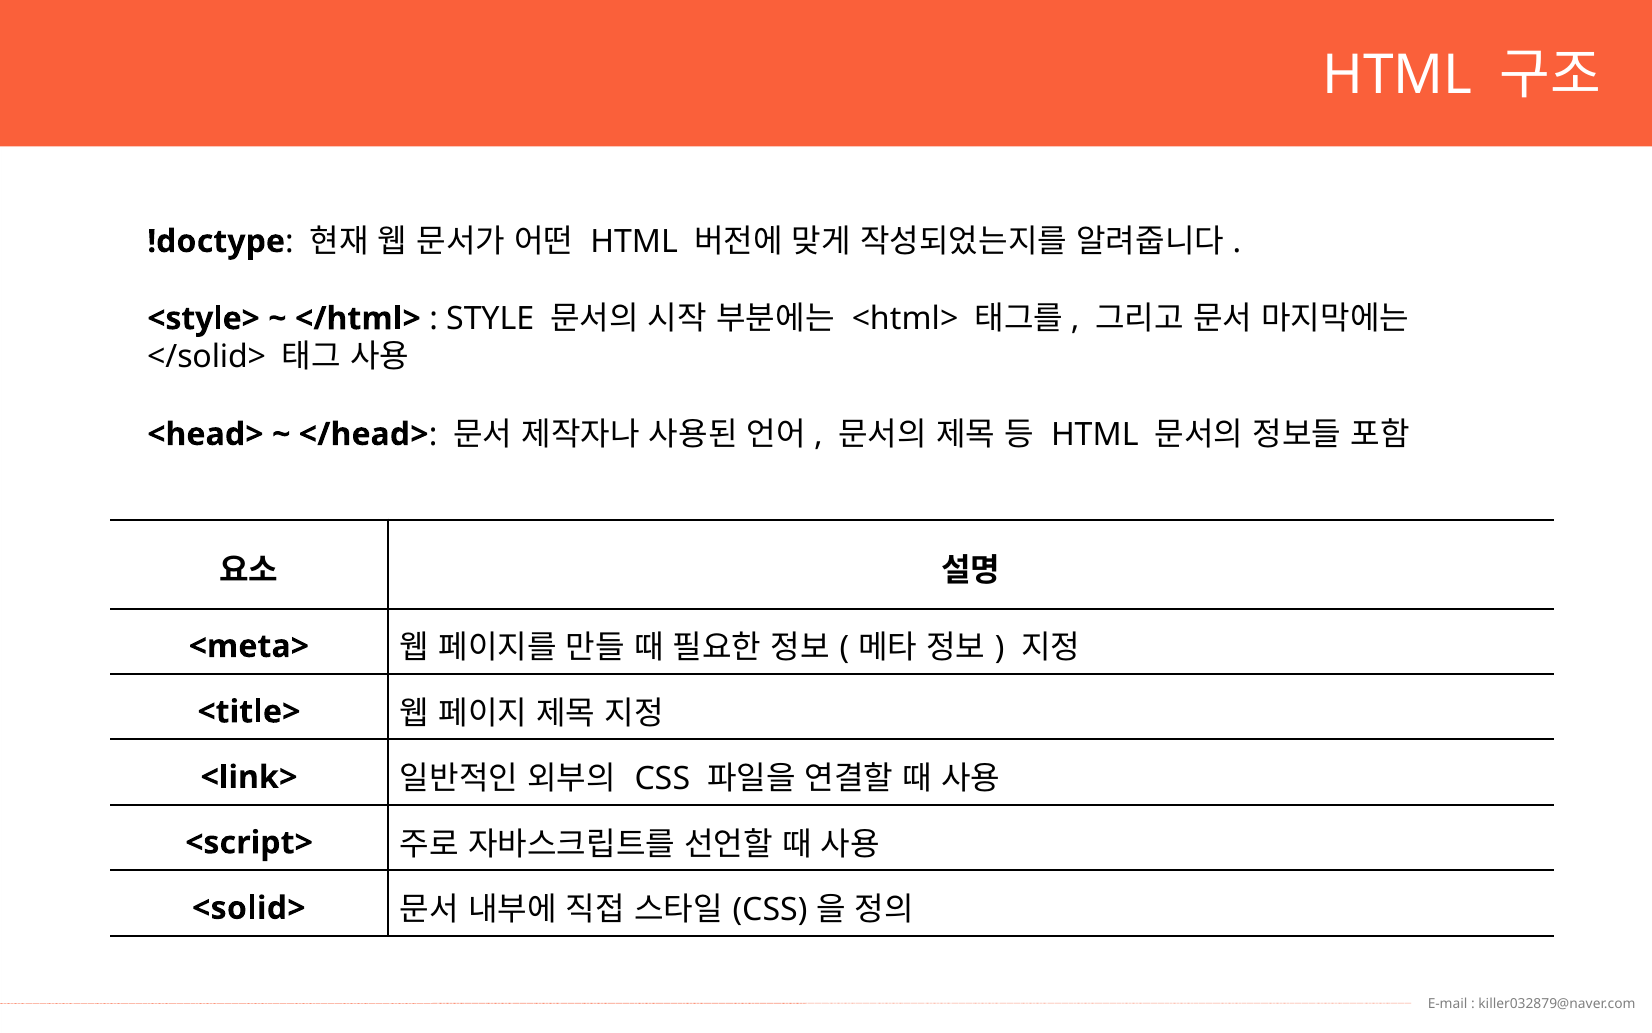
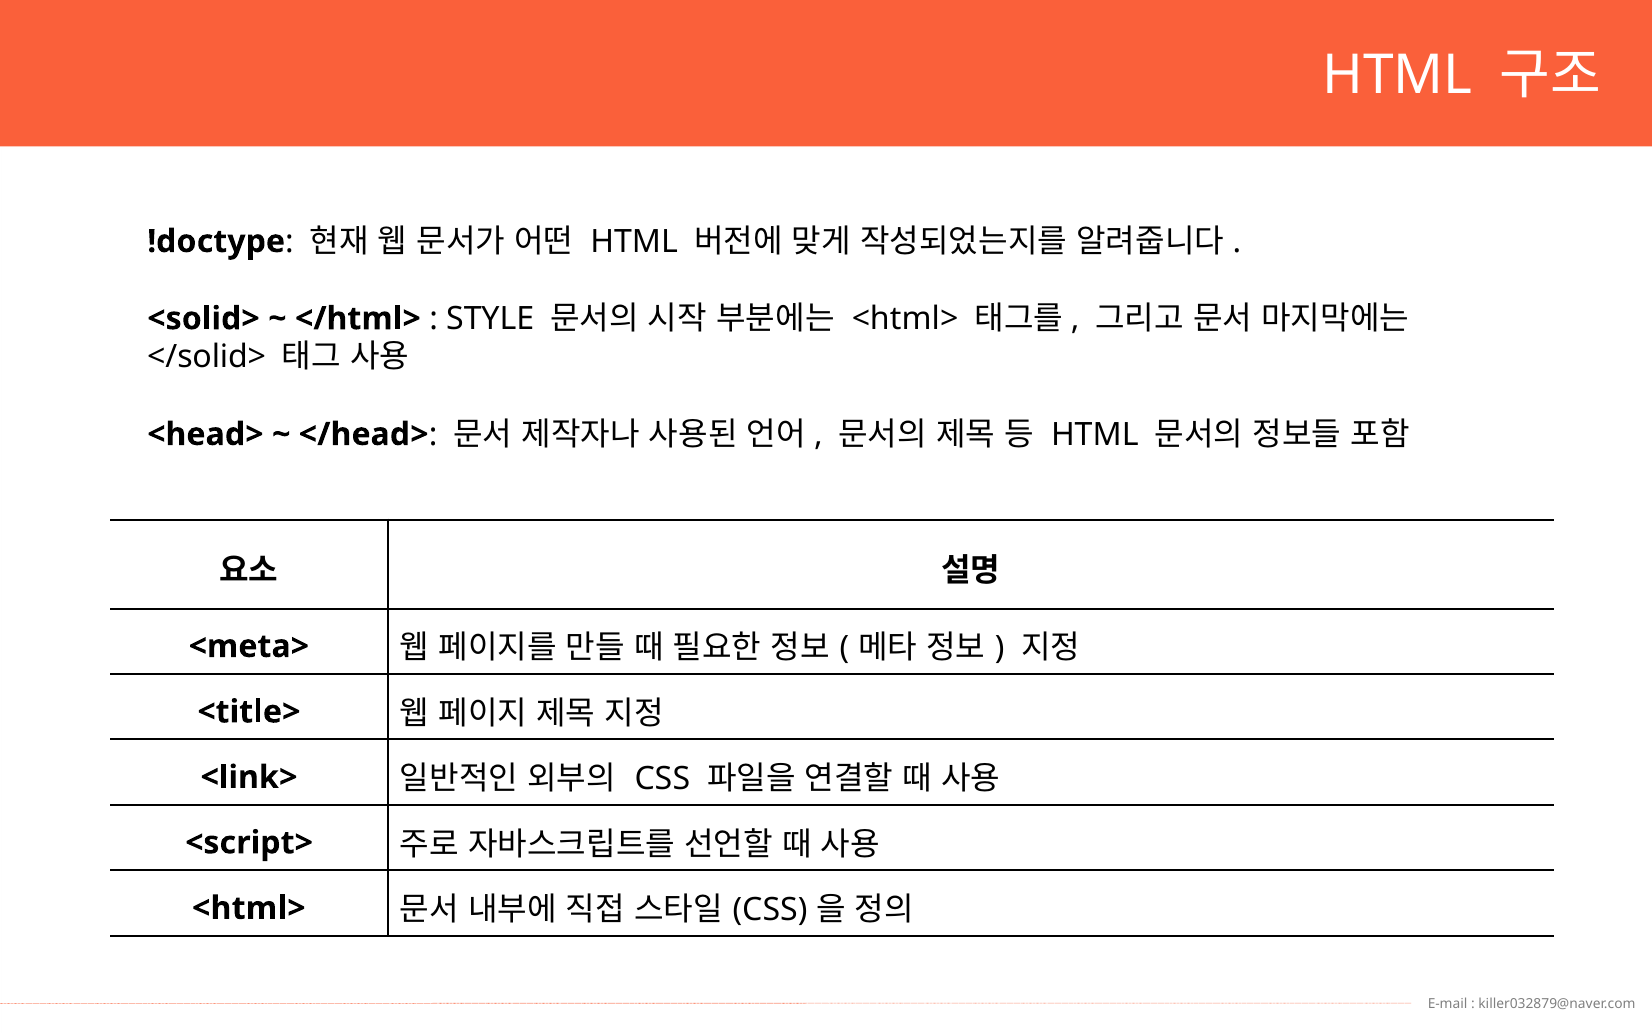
<style>: <style> -> <solid> (203, 318)
<solid>: <solid> -> <html> (249, 908)
